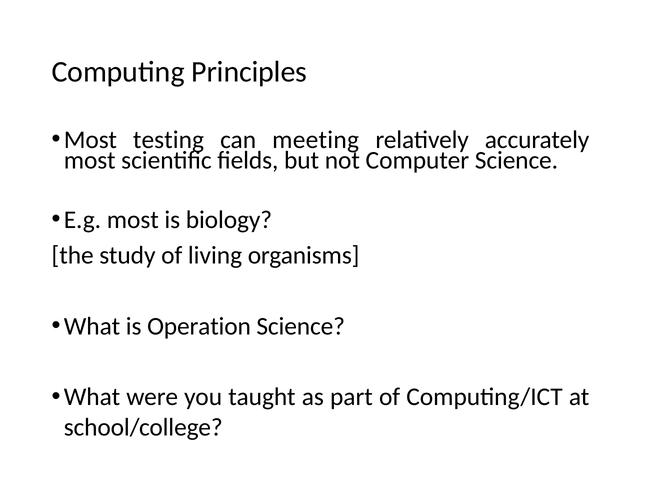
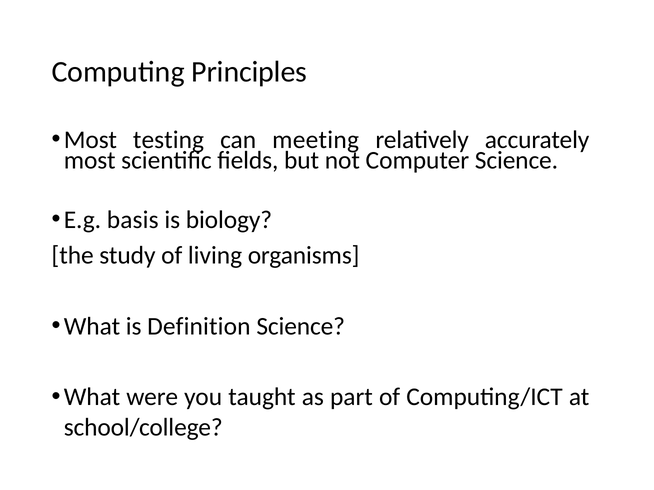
E.g most: most -> basis (133, 220)
Operation: Operation -> Definition (199, 326)
